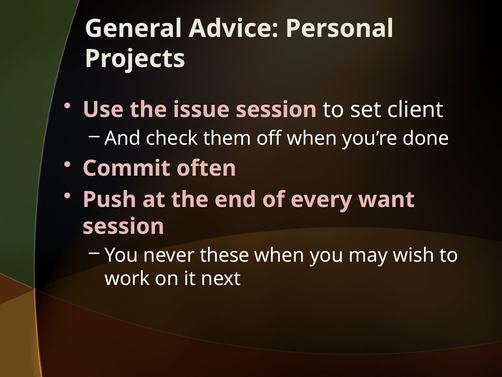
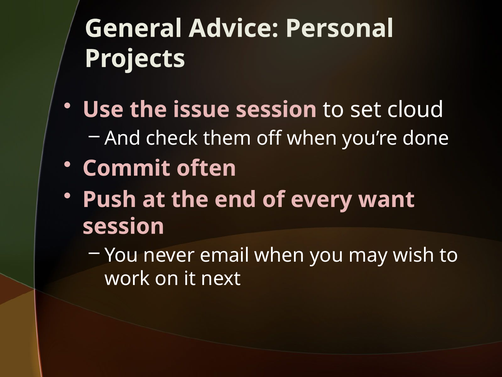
client: client -> cloud (416, 110)
these: these -> email (225, 255)
